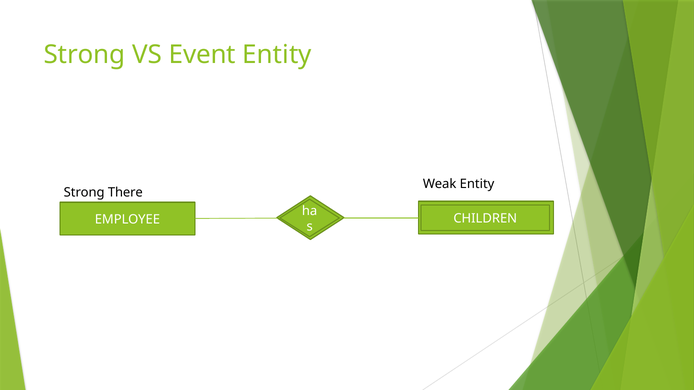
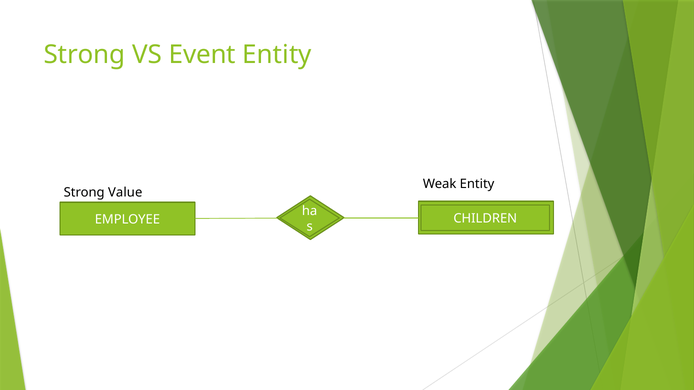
There: There -> Value (125, 193)
